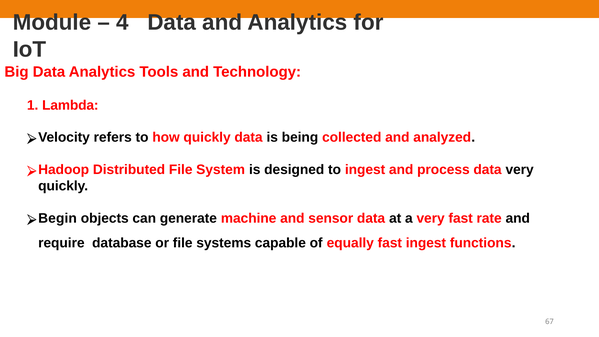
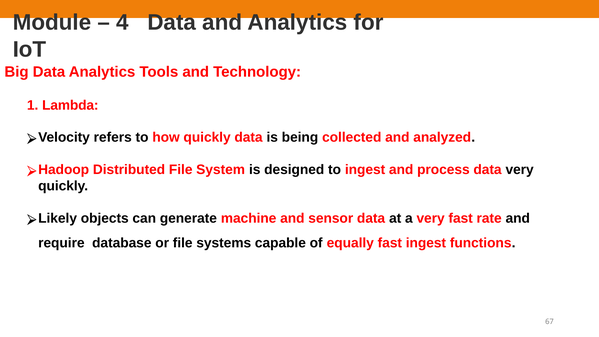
Begin: Begin -> Likely (58, 218)
